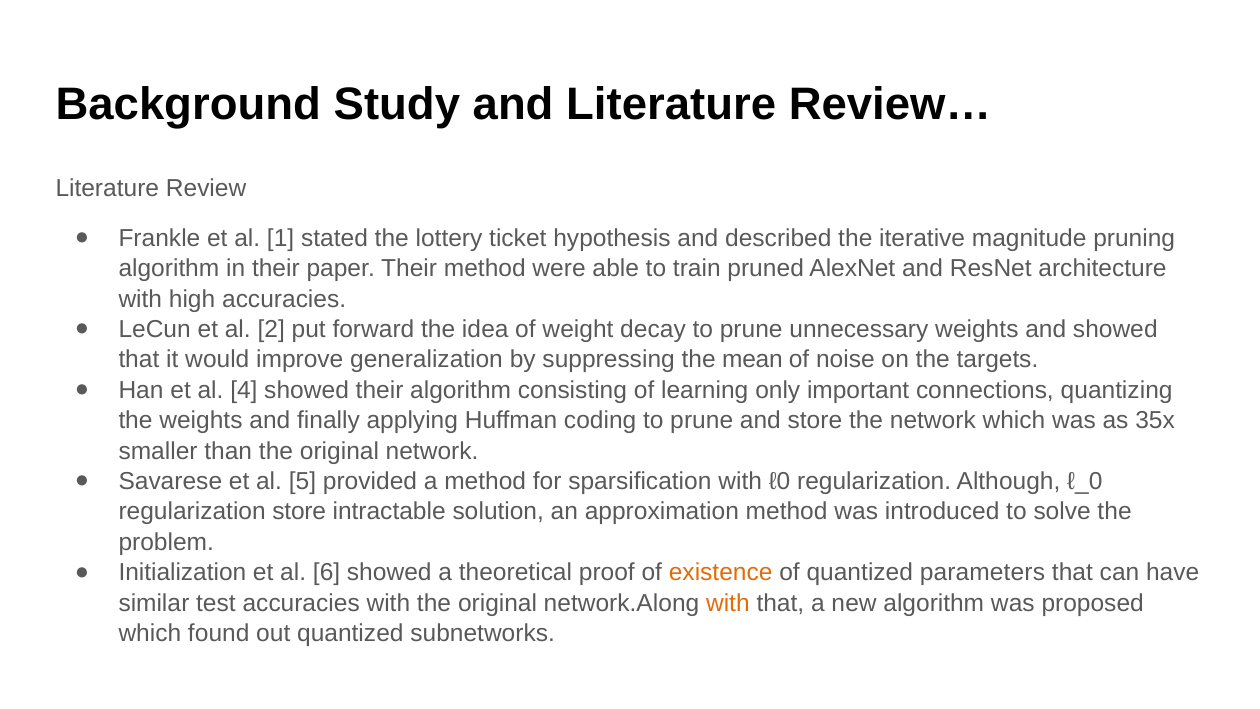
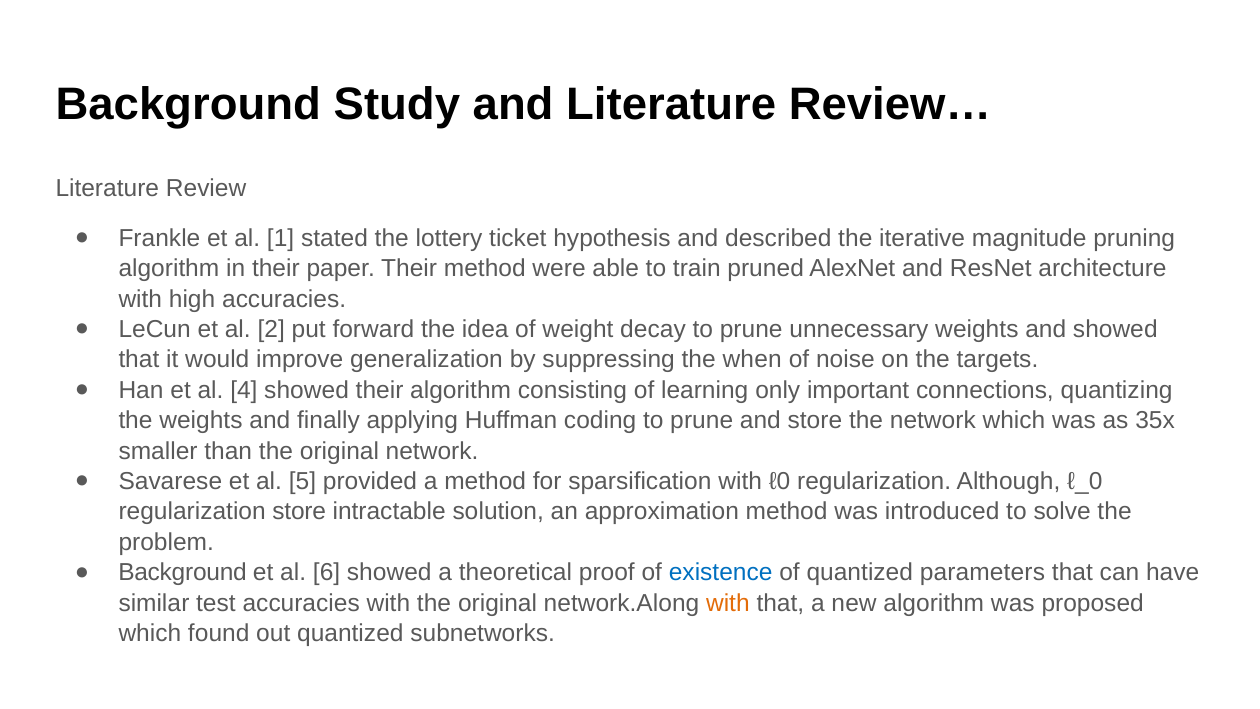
mean: mean -> when (752, 360)
Initialization: Initialization -> Background (183, 573)
existence colour: orange -> blue (721, 573)
